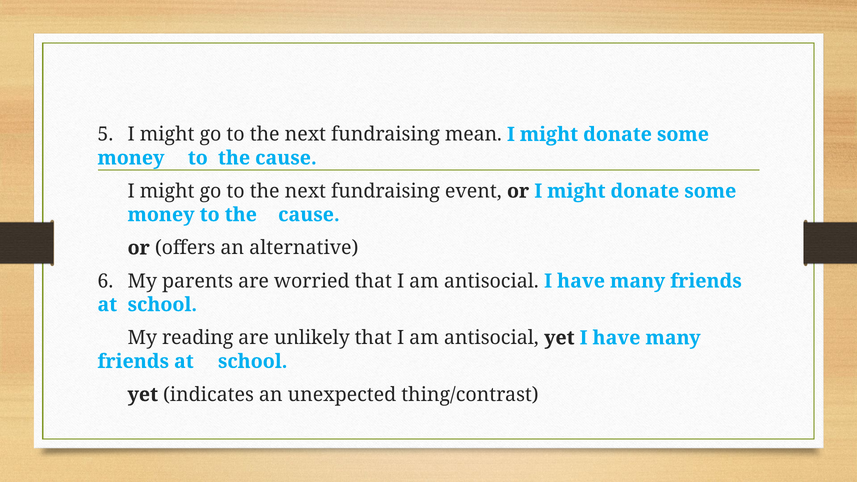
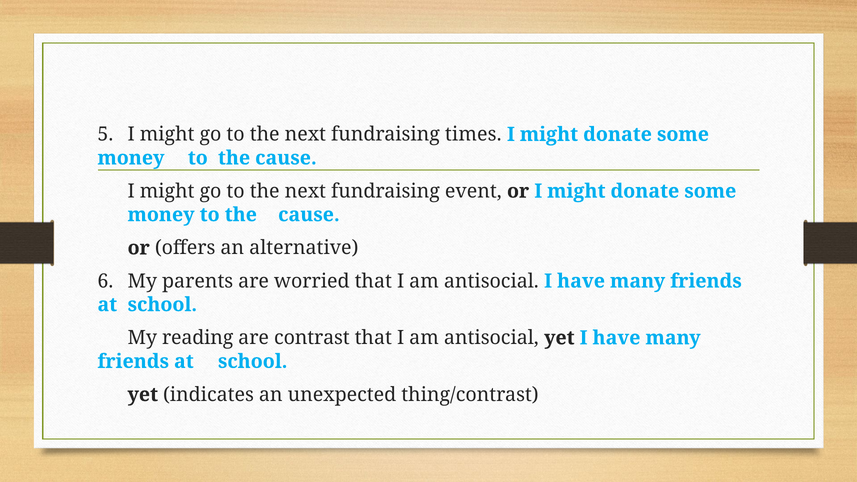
mean: mean -> times (473, 134)
unlikely: unlikely -> contrast (312, 338)
